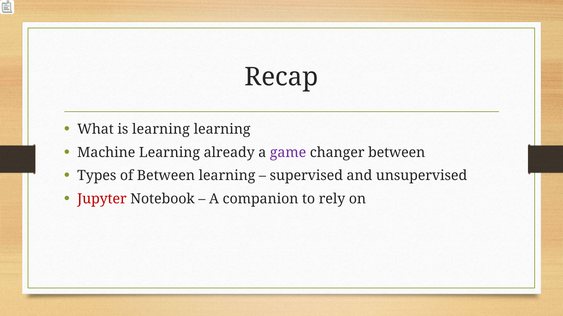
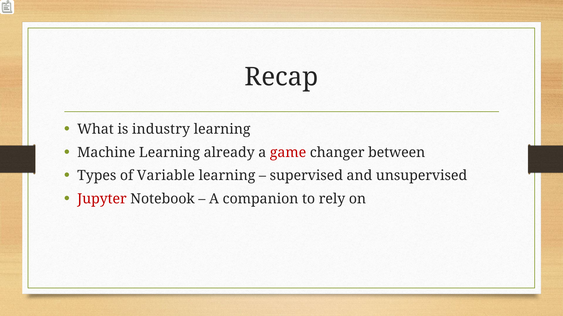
is learning: learning -> industry (161, 130)
game colour: purple -> red (288, 153)
of Between: Between -> Variable (166, 176)
